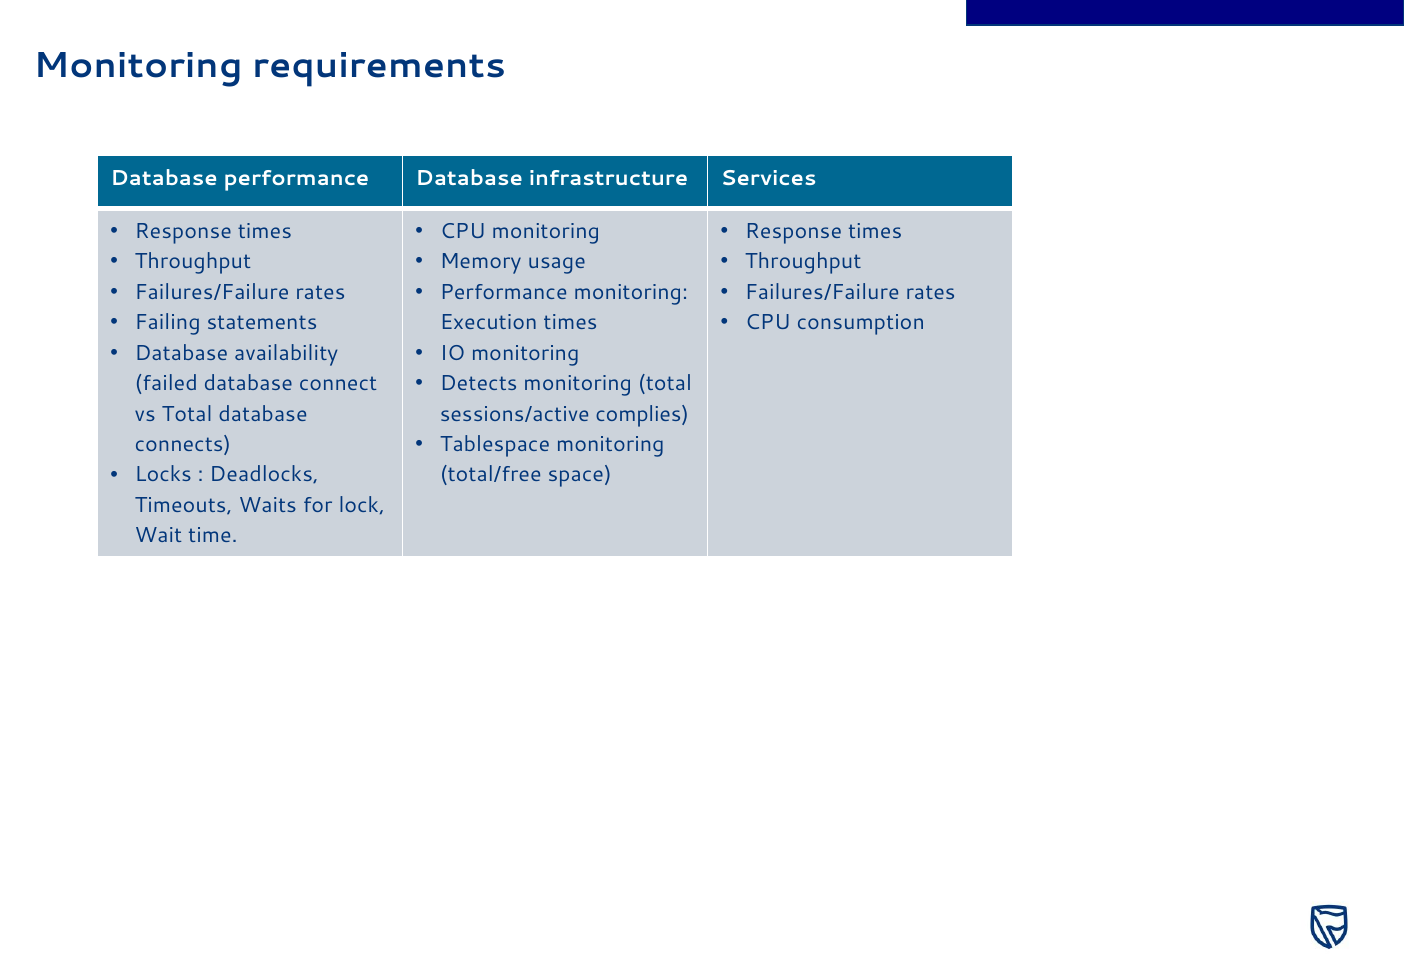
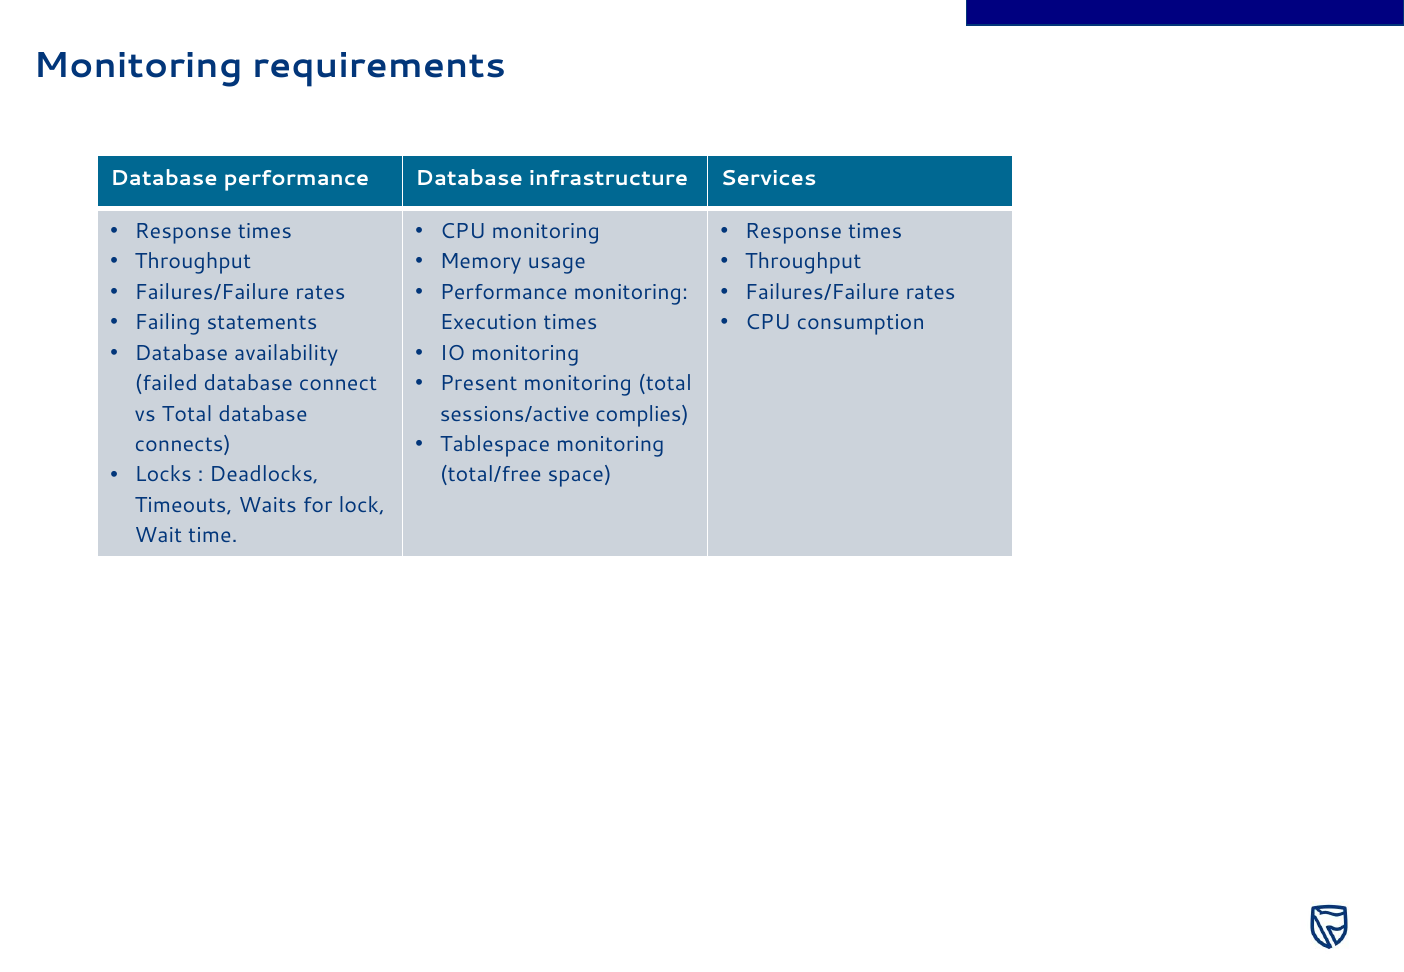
Detects: Detects -> Present (479, 383)
